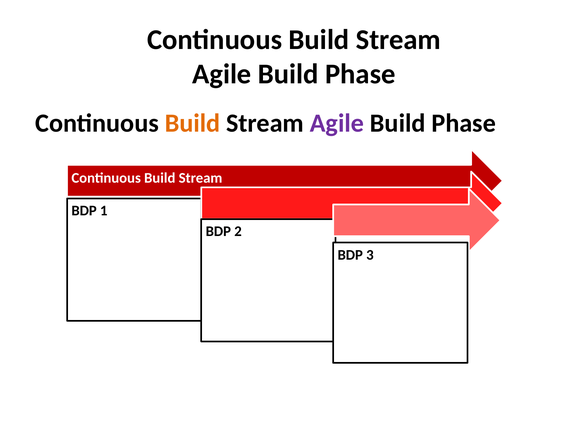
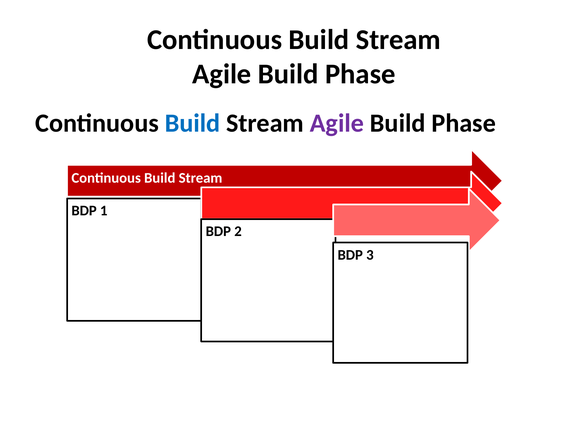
Build colour: orange -> blue (192, 123)
